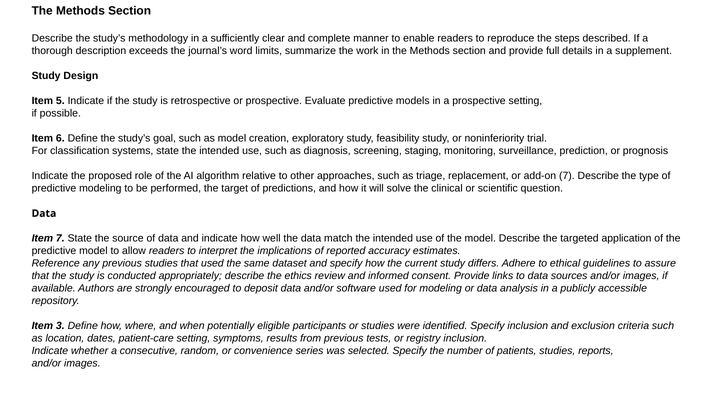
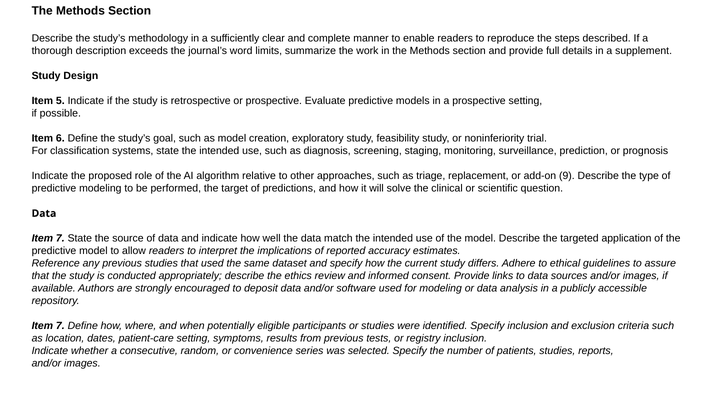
add-on 7: 7 -> 9 (567, 176)
3: 3 -> 7 (60, 326)
